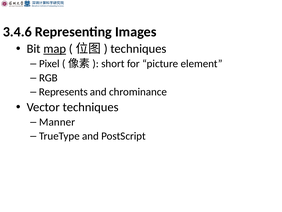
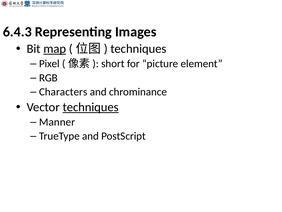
3.4.6: 3.4.6 -> 6.4.3 (17, 32)
Represents: Represents -> Characters (63, 92)
techniques underline: none -> present (91, 107)
